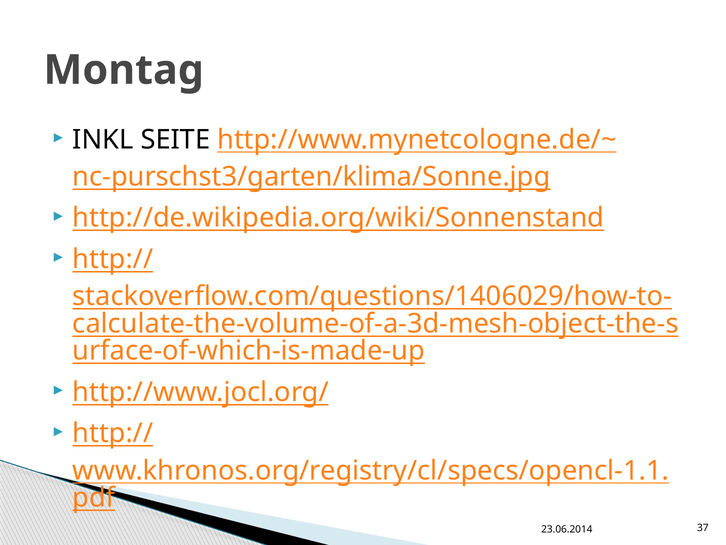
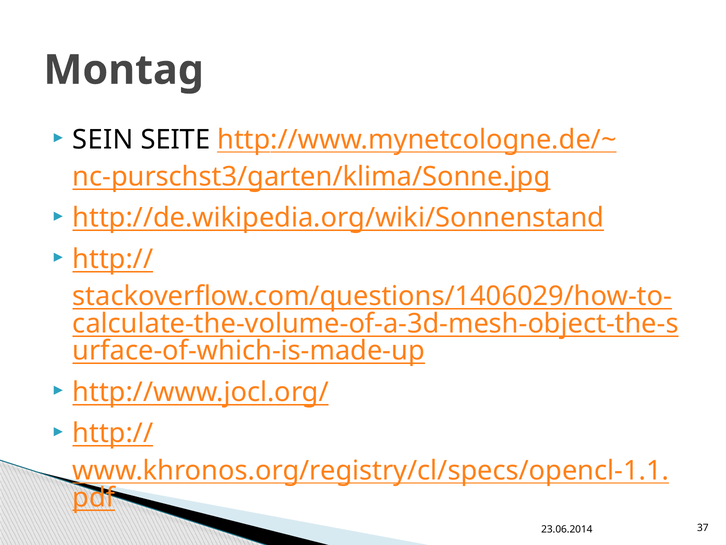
INKL: INKL -> SEIN (103, 139)
